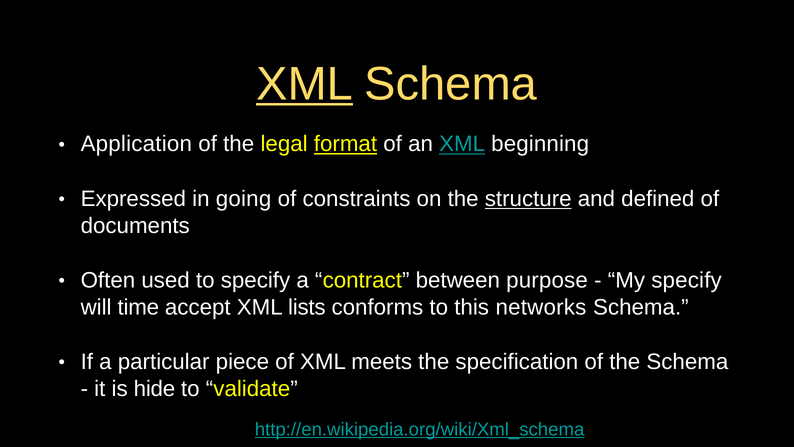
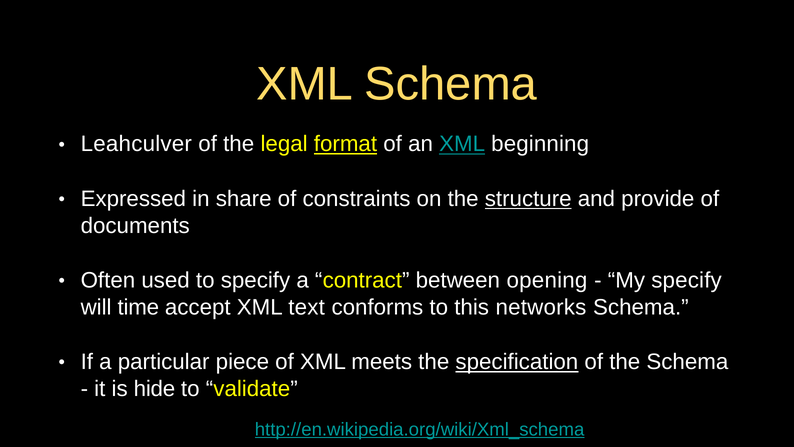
XML underline: present -> none (305, 84)
Application: Application -> Leahculver (136, 144)
going: going -> share (244, 199)
defined: defined -> provide (658, 199)
purpose: purpose -> opening (547, 280)
lists: lists -> text (307, 307)
specification underline: none -> present (517, 362)
